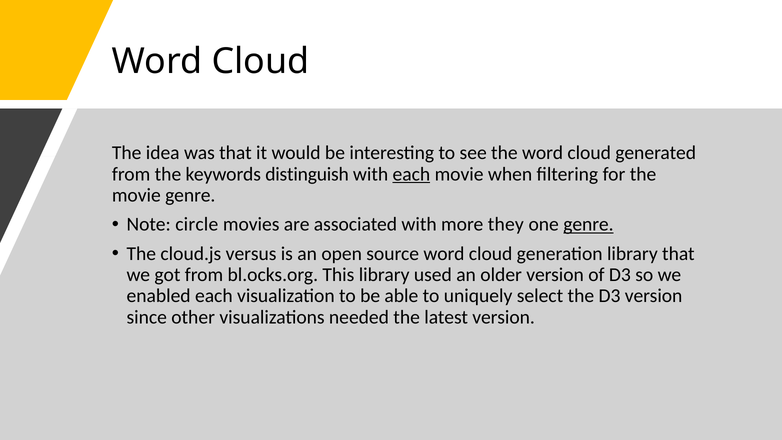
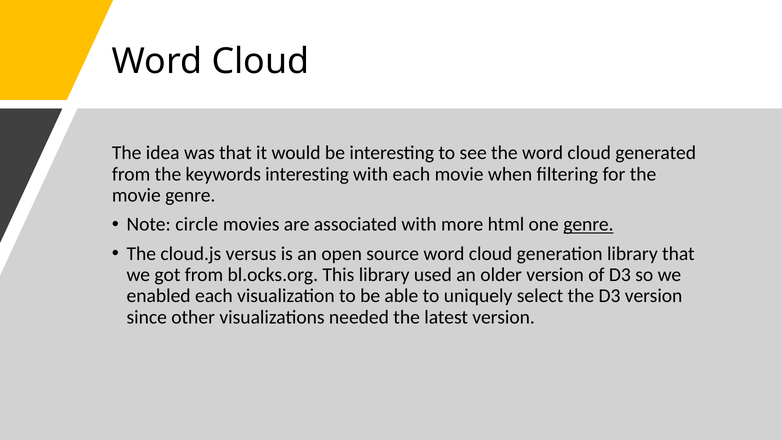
keywords distinguish: distinguish -> interesting (307, 174)
each underline: present -> none (411, 174)
they: they -> html (506, 224)
